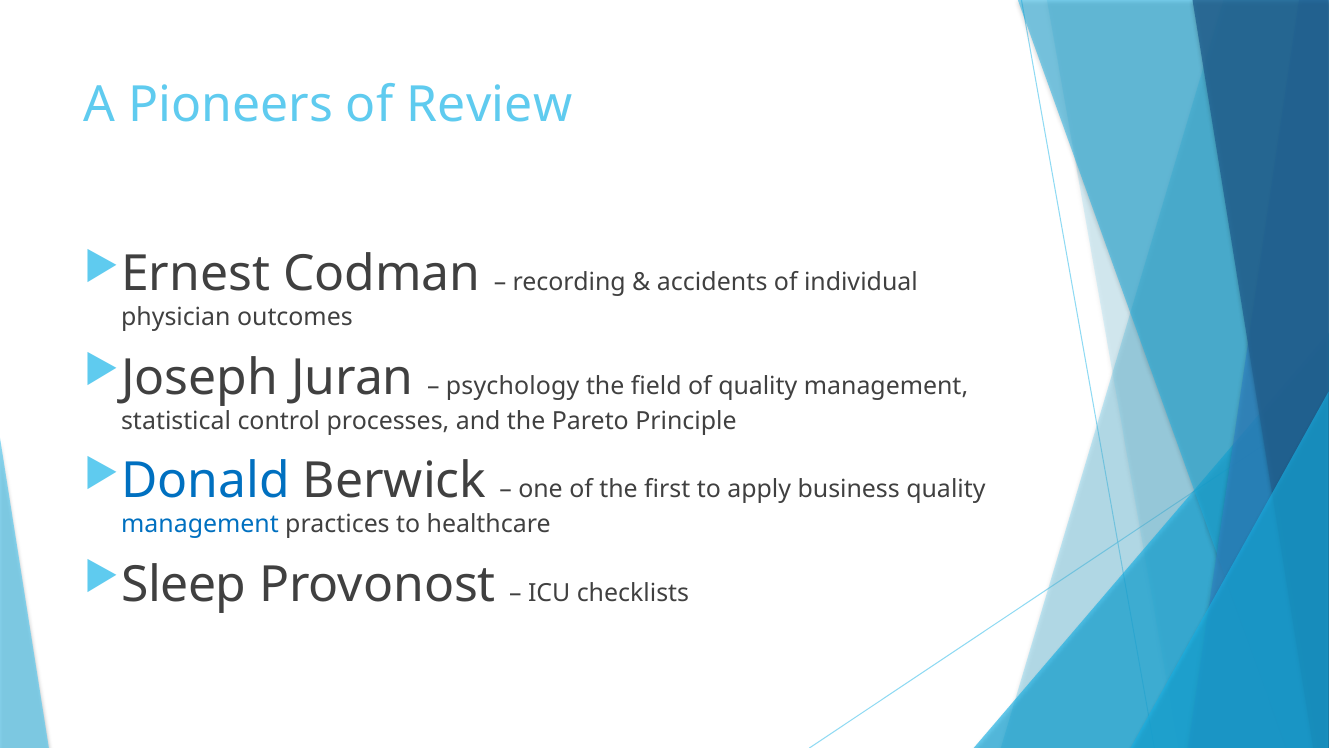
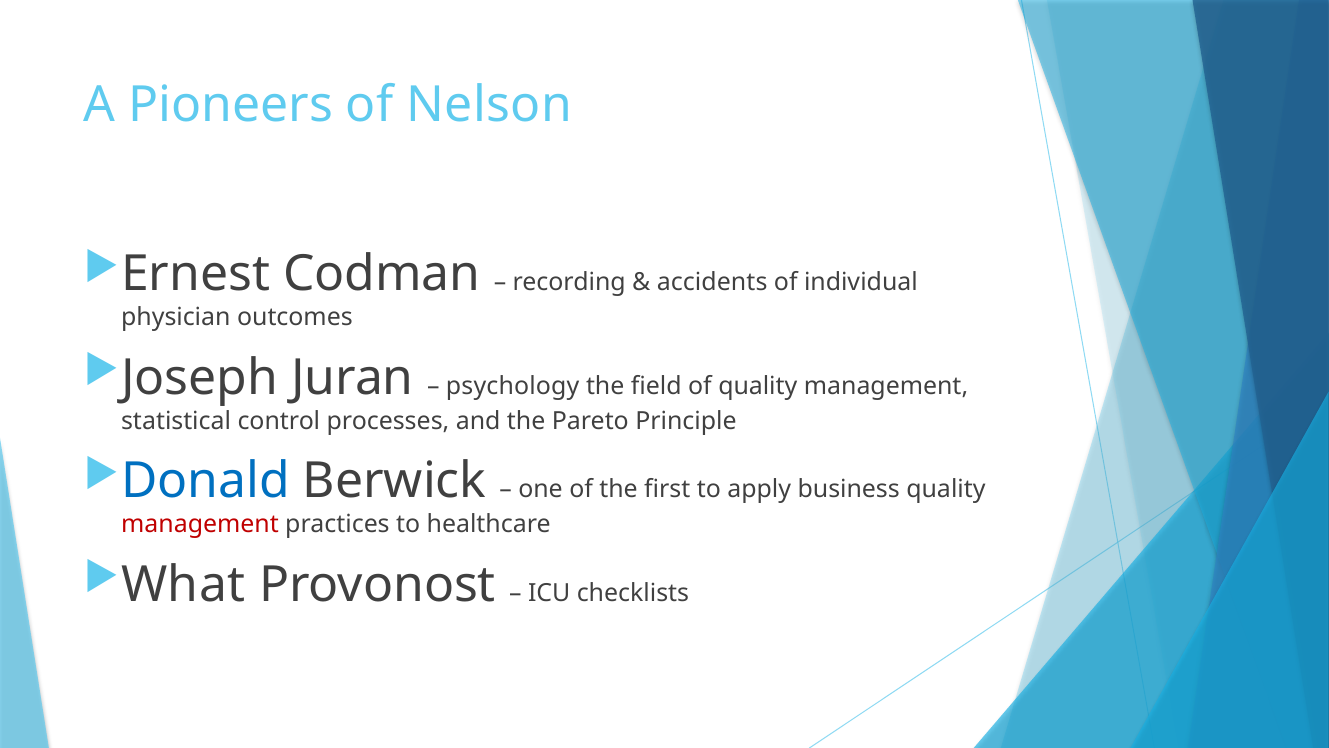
Review: Review -> Nelson (489, 105)
management colour: blue -> red (200, 524)
Sleep: Sleep -> What (183, 585)
